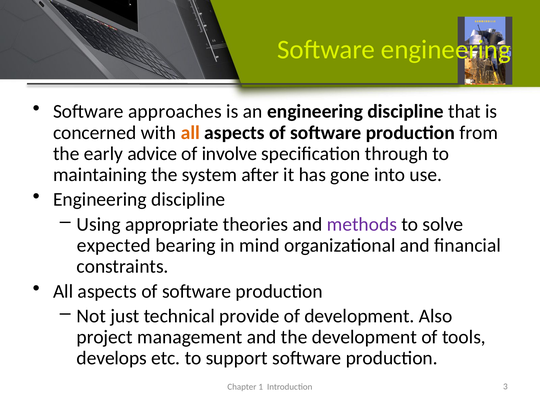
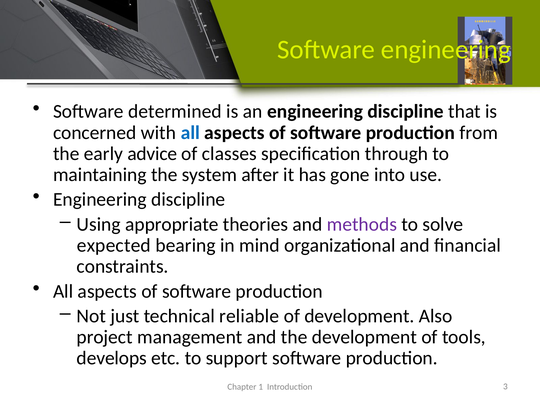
approaches: approaches -> determined (175, 112)
all colour: orange -> blue (190, 133)
involve: involve -> classes (229, 154)
provide: provide -> reliable (249, 316)
